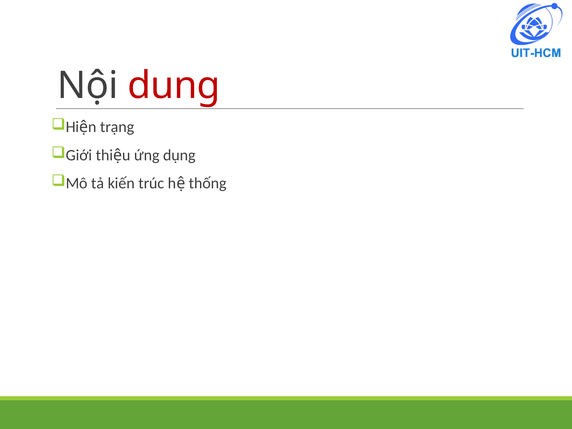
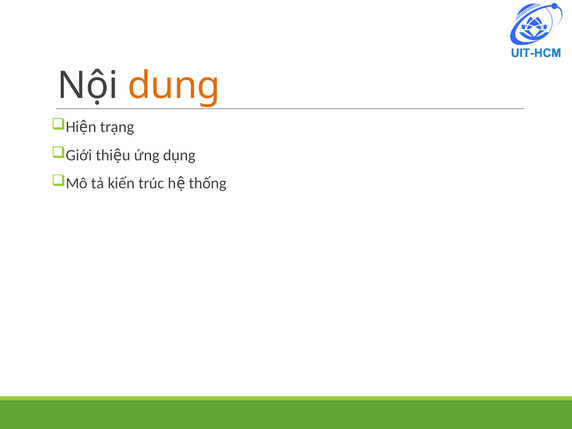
dung colour: red -> orange (174, 85)
